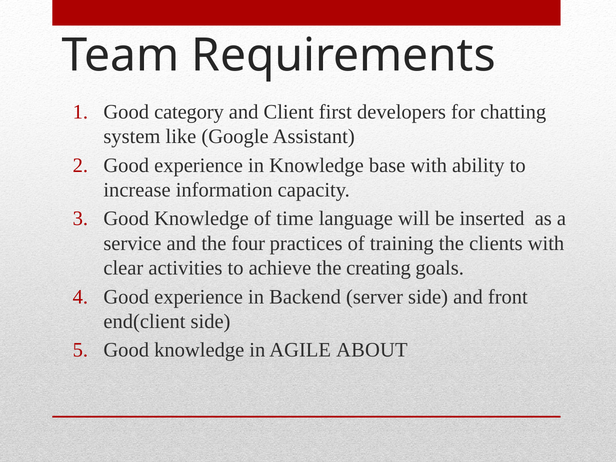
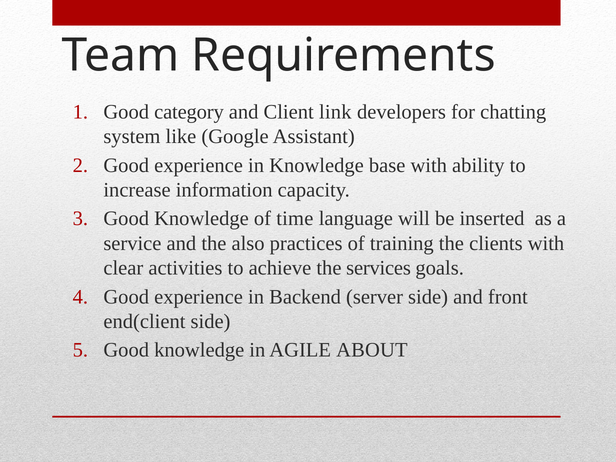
first: first -> link (335, 112)
four: four -> also (248, 243)
creating: creating -> services (379, 268)
